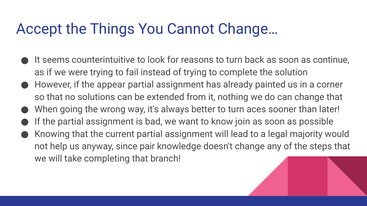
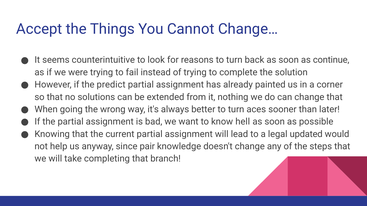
appear: appear -> predict (111, 85)
join: join -> hell (243, 122)
majority: majority -> updated (306, 134)
